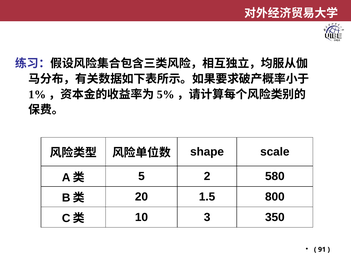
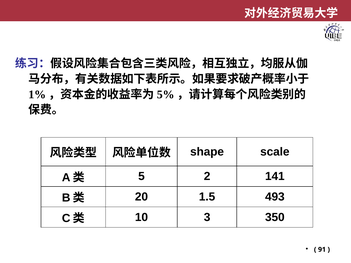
580: 580 -> 141 (275, 177)
800: 800 -> 493 (275, 197)
